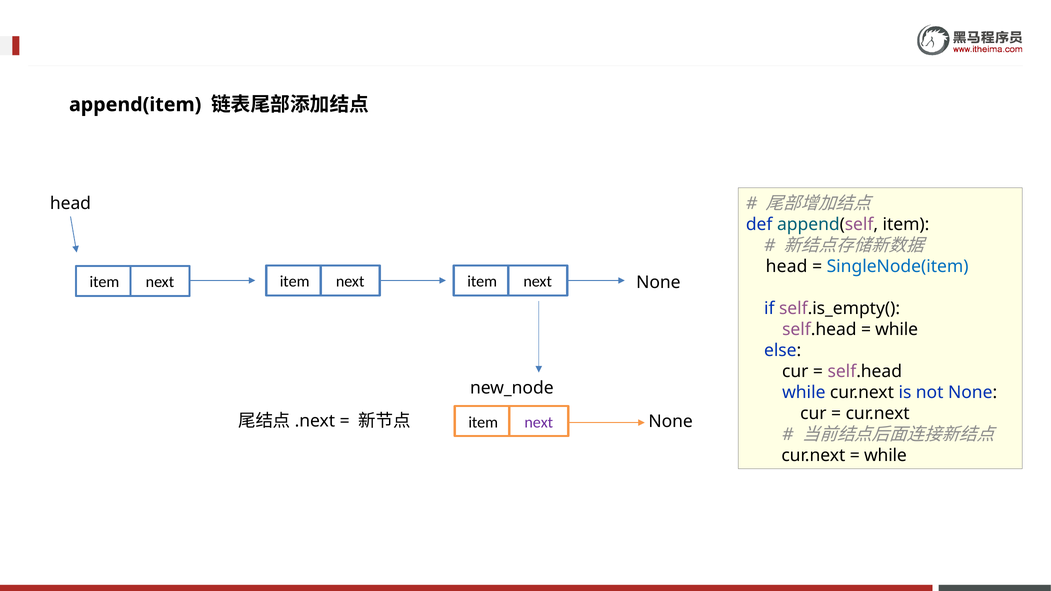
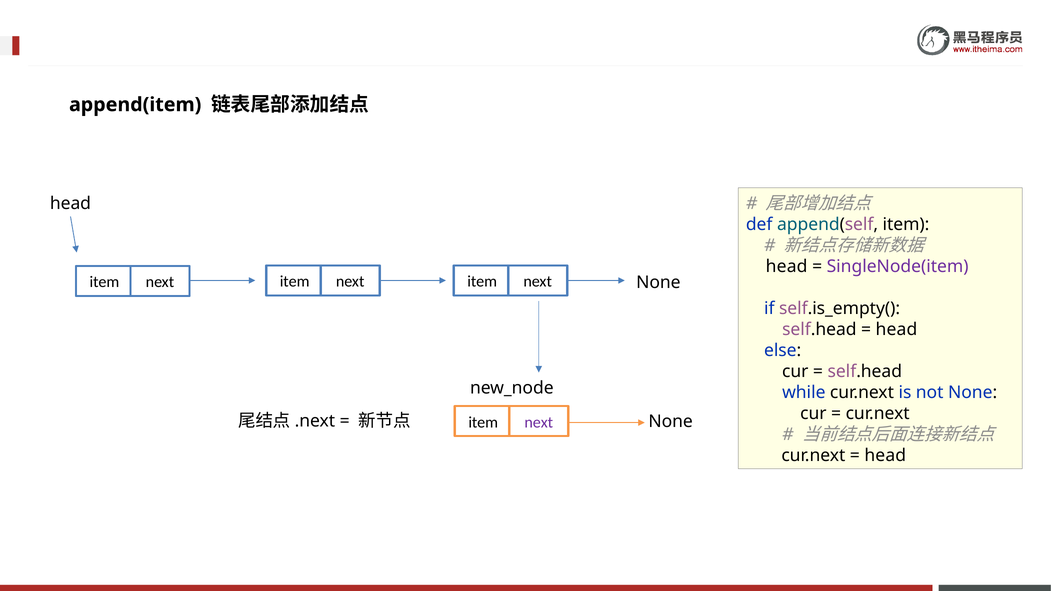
SingleNode(item colour: blue -> purple (898, 266)
while: while -> head (896, 329)
while: while -> head (885, 455)
